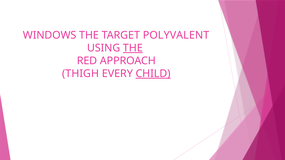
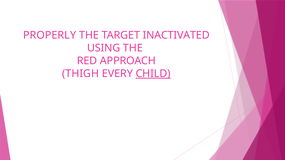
WINDOWS: WINDOWS -> PROPERLY (50, 35)
POLYVALENT: POLYVALENT -> INACTIVATED (176, 35)
THE underline: present -> none (133, 48)
